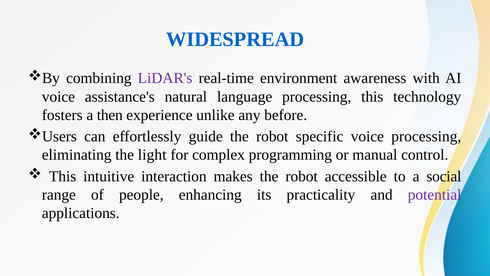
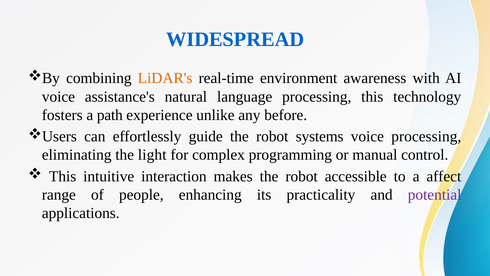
LiDAR's colour: purple -> orange (165, 78)
then: then -> path (110, 115)
specific: specific -> systems (320, 136)
social: social -> affect (444, 176)
